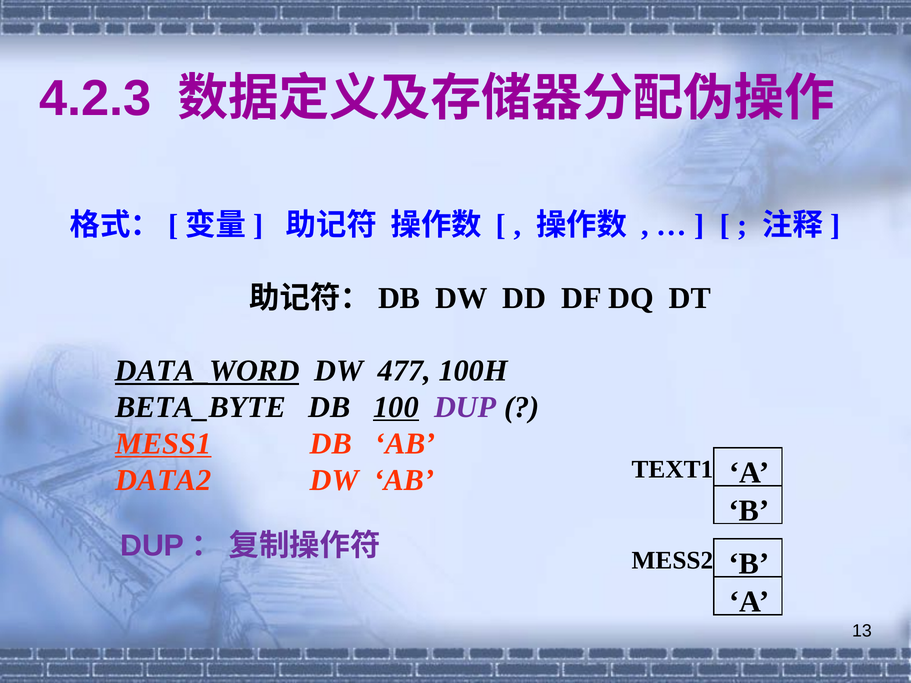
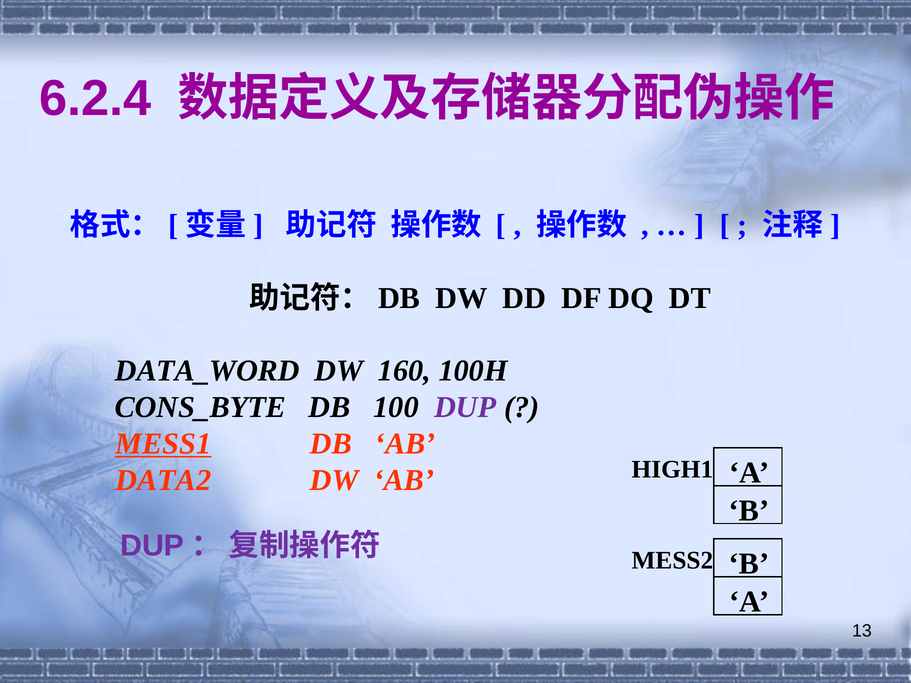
4.2.3: 4.2.3 -> 6.2.4 (95, 98)
DATA_WORD underline: present -> none (207, 371)
477: 477 -> 160 (404, 371)
BETA_BYTE: BETA_BYTE -> CONS_BYTE (201, 407)
100 underline: present -> none (396, 407)
TEXT1: TEXT1 -> HIGH1 (672, 469)
